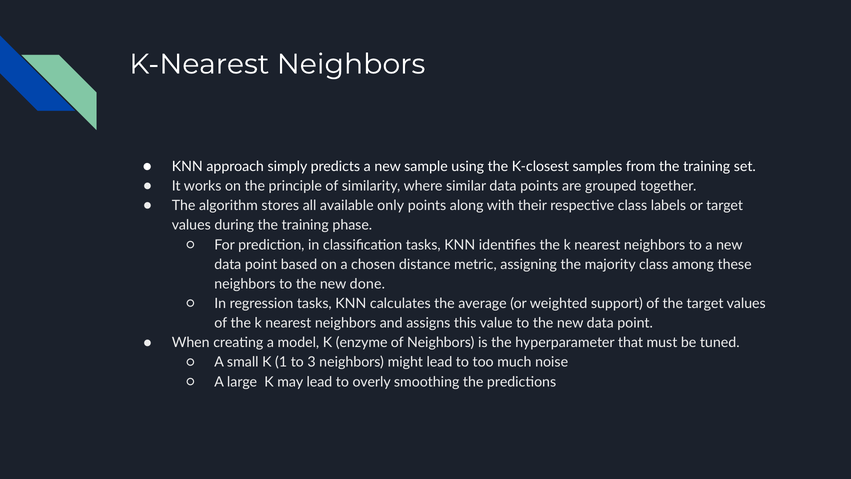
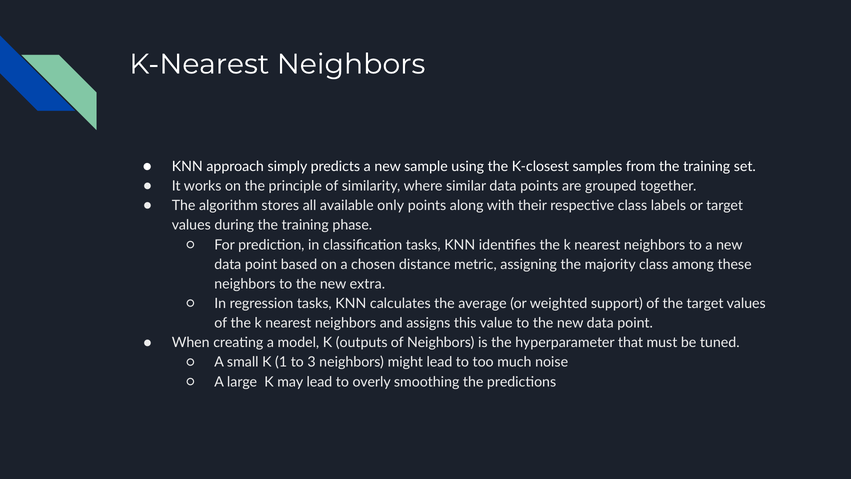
done: done -> extra (367, 284)
enzyme: enzyme -> outputs (362, 343)
